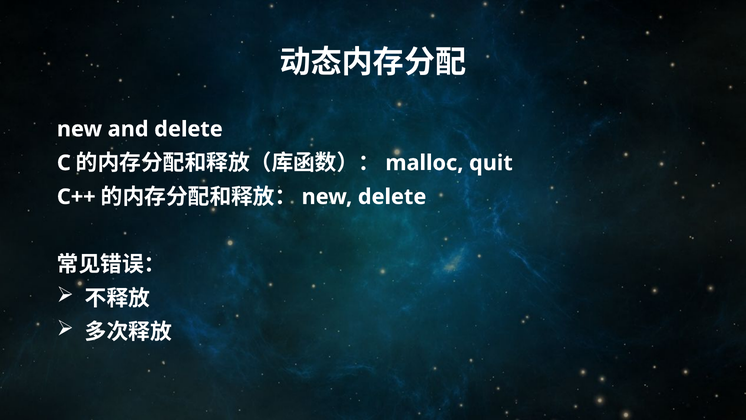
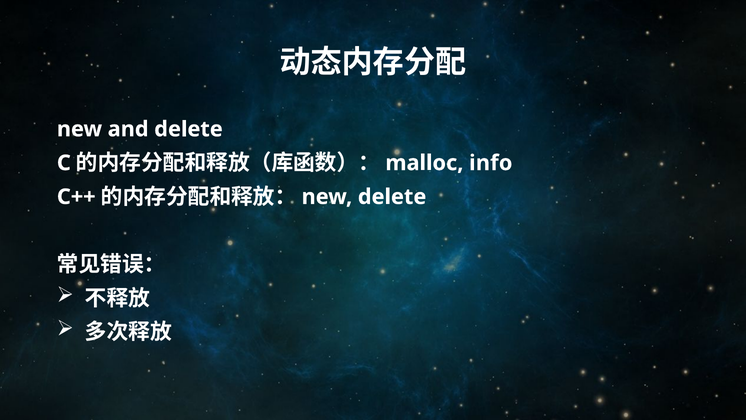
quit: quit -> info (491, 163)
